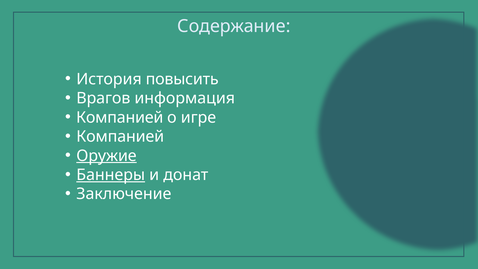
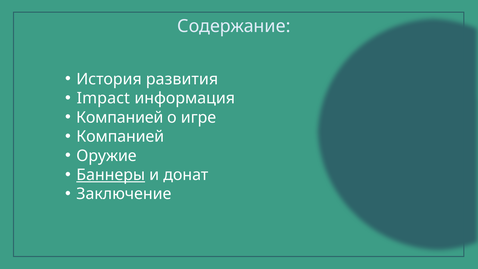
повысить: повысить -> развития (182, 79)
Врагов: Врагов -> Impact (103, 98)
Оружие underline: present -> none (106, 156)
